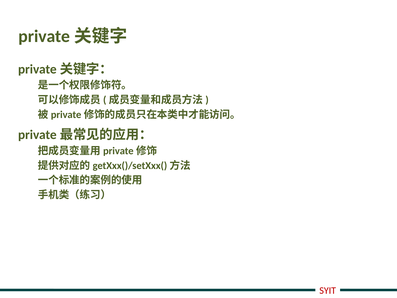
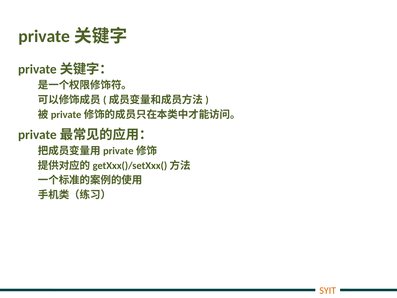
SYIT colour: red -> orange (328, 290)
